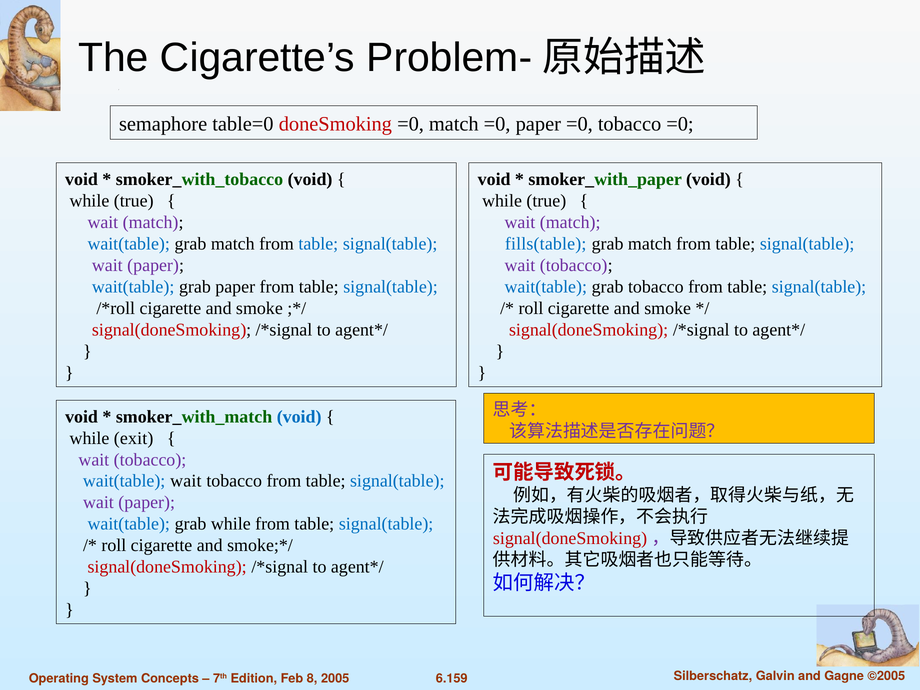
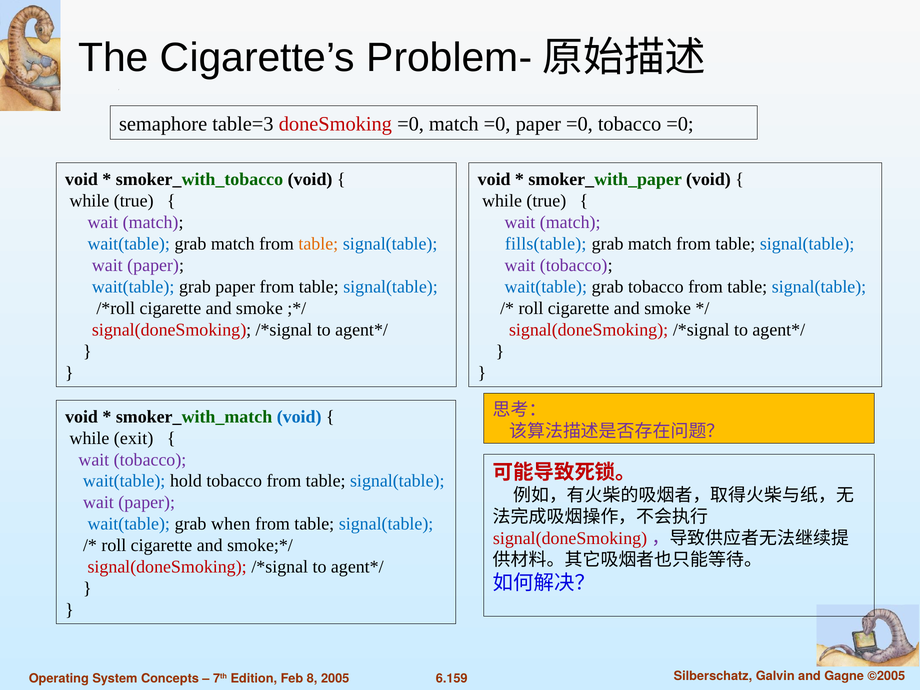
table=0: table=0 -> table=3 (243, 124)
table colour: blue -> orange (318, 244)
wait(table wait: wait -> hold (186, 481)
grab while: while -> when (231, 524)
